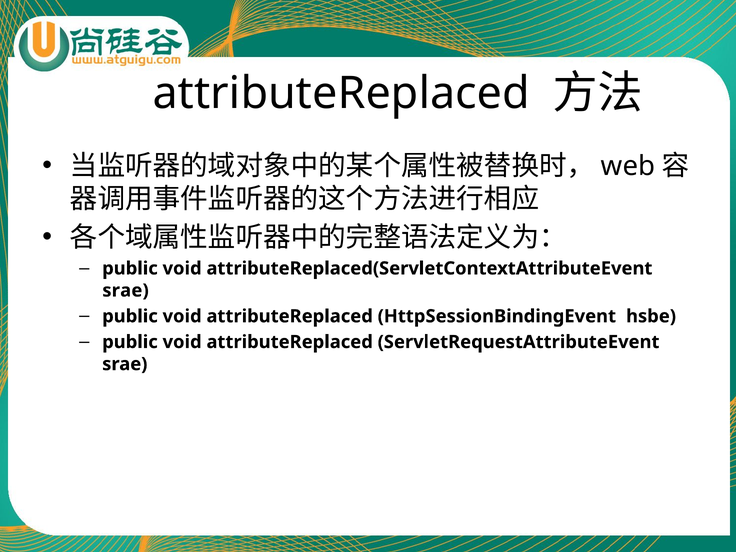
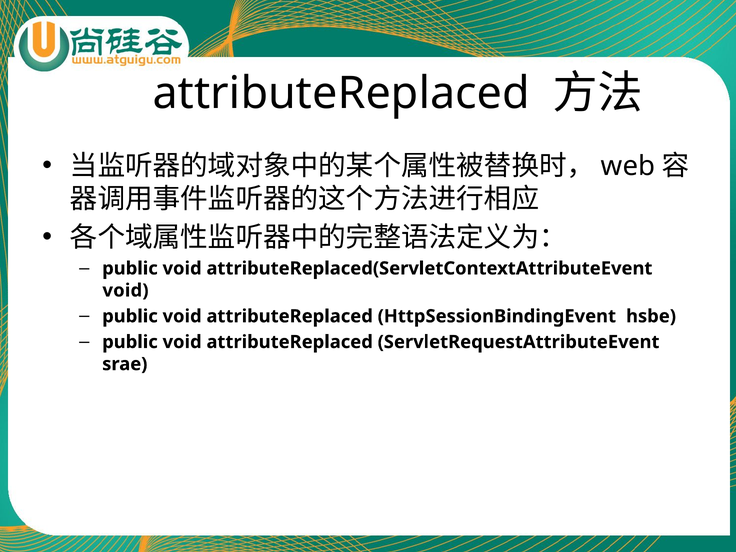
srae: srae -> void (126, 291)
